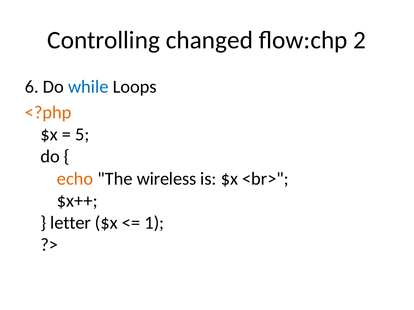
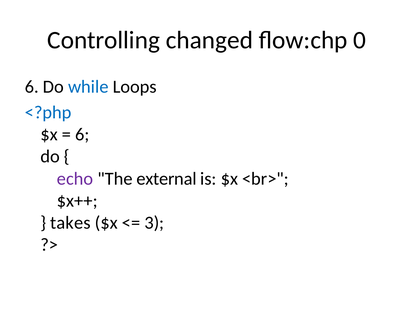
2: 2 -> 0 (360, 40)
<?php colour: orange -> blue (48, 113)
5: 5 -> 6 (82, 135)
echo colour: orange -> purple (75, 179)
wireless: wireless -> external (166, 179)
letter: letter -> takes (70, 223)
1: 1 -> 3 (154, 223)
